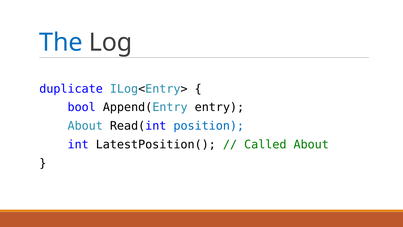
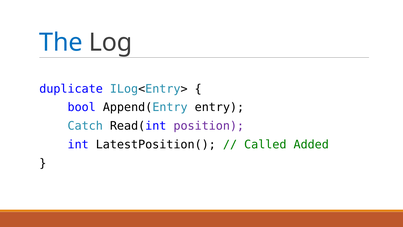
About: About -> Catch (85, 126)
position colour: blue -> purple (209, 126)
Called About: About -> Added (311, 144)
